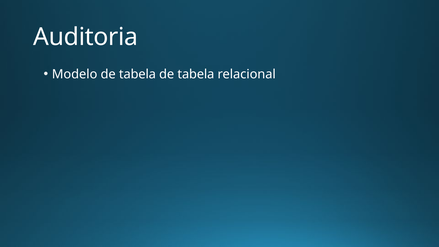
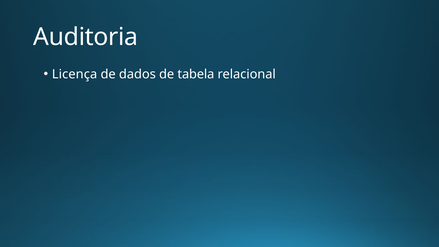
Modelo: Modelo -> Licença (75, 74)
tabela: tabela -> dados (137, 74)
